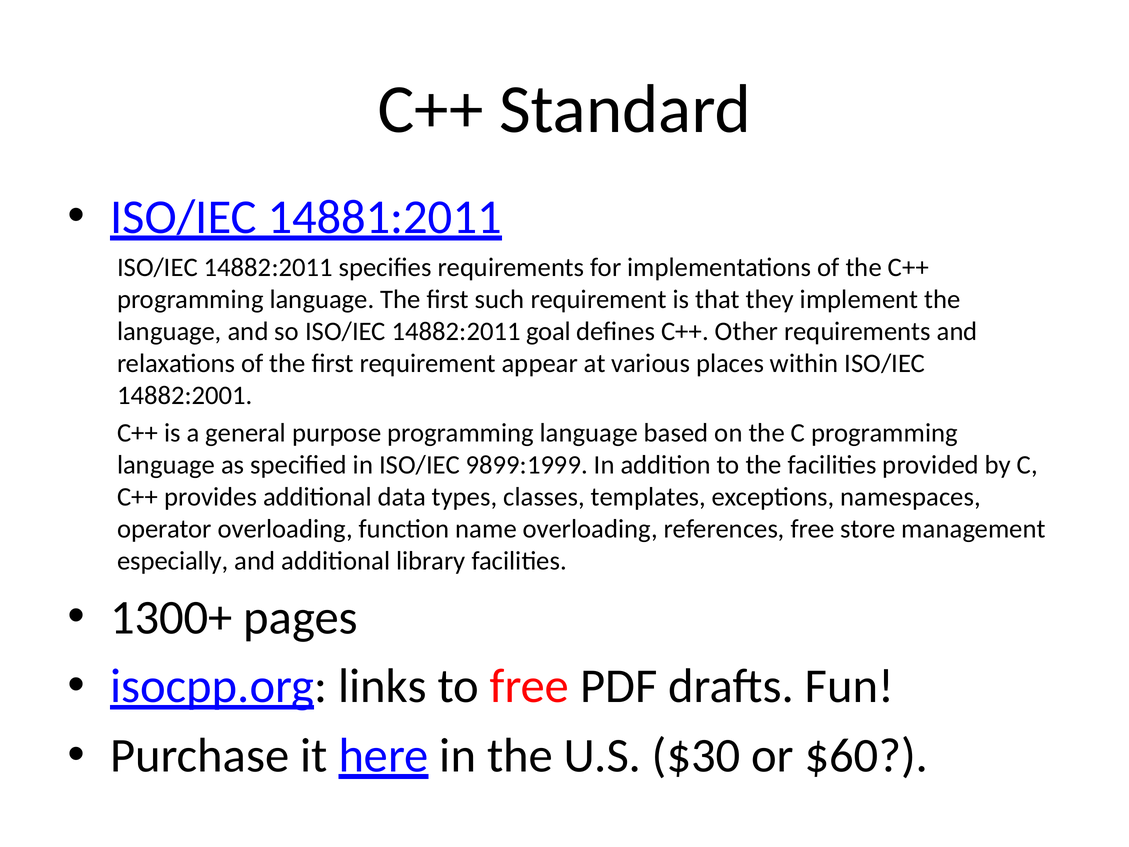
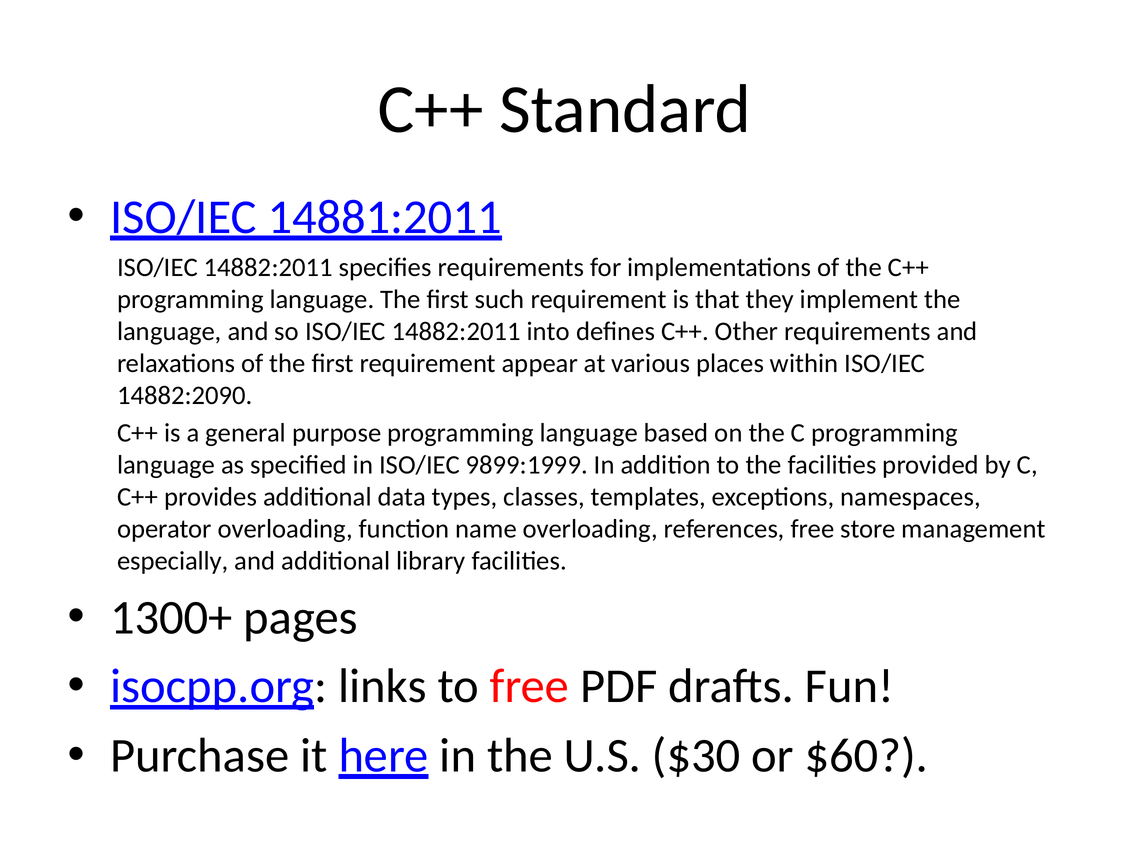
goal: goal -> into (548, 331)
14882:2001: 14882:2001 -> 14882:2090 (185, 395)
